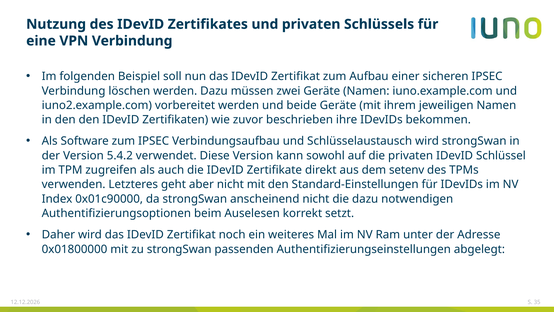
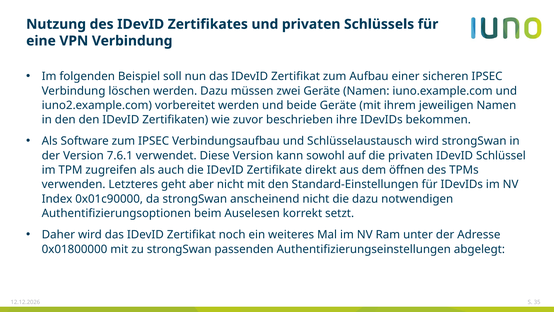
5.4.2: 5.4.2 -> 7.6.1 (120, 155)
setenv: setenv -> öffnen (407, 170)
